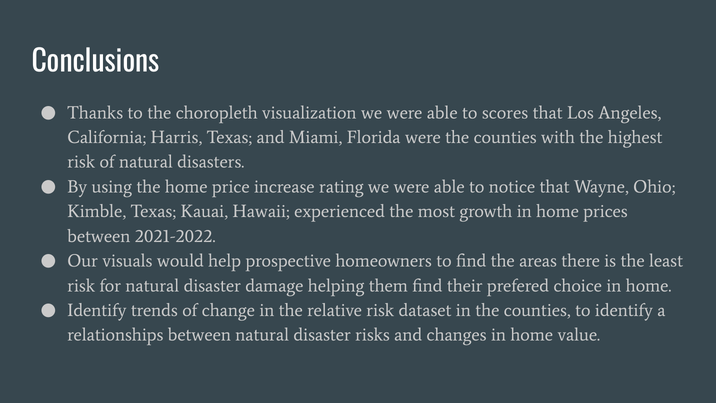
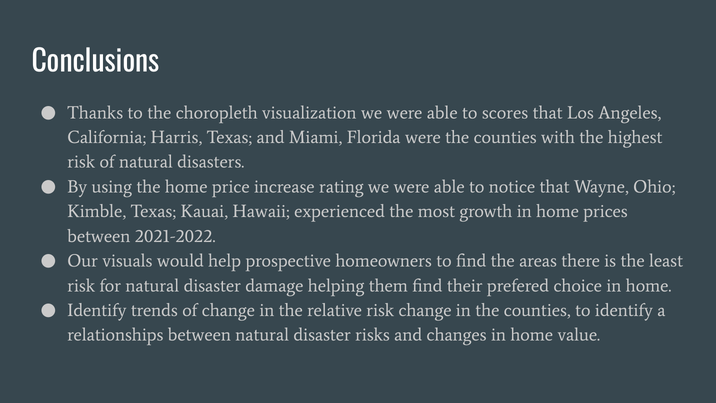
risk dataset: dataset -> change (425, 310)
